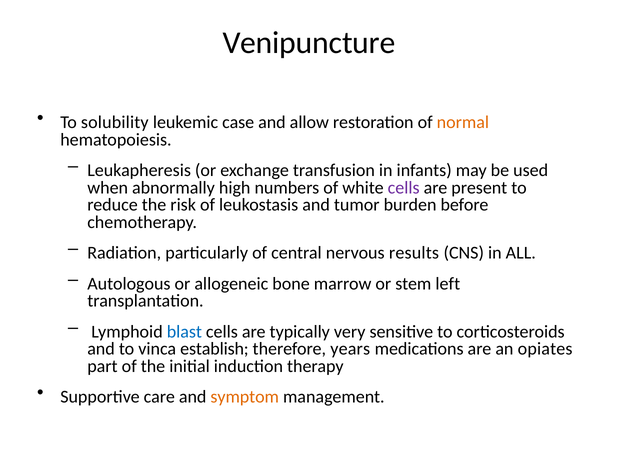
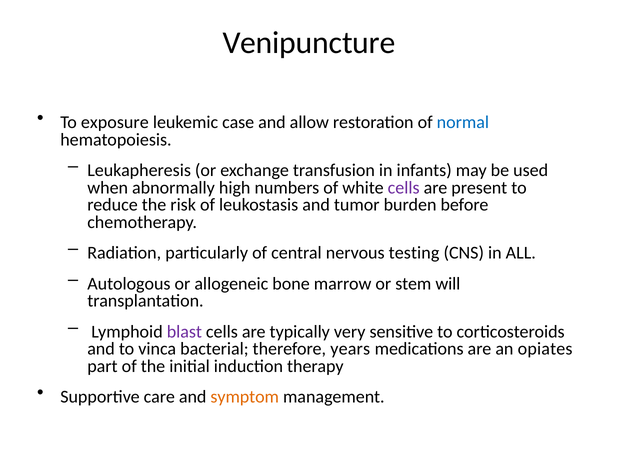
solubility: solubility -> exposure (115, 123)
normal colour: orange -> blue (463, 123)
results: results -> testing (414, 253)
left: left -> will (448, 284)
blast colour: blue -> purple (184, 332)
establish: establish -> bacterial (214, 349)
